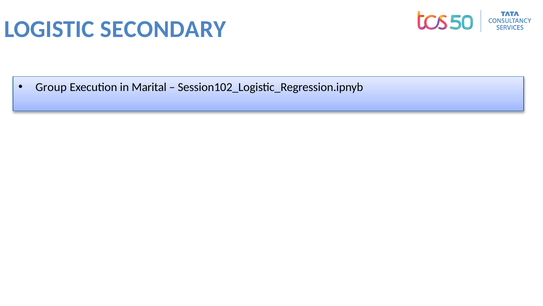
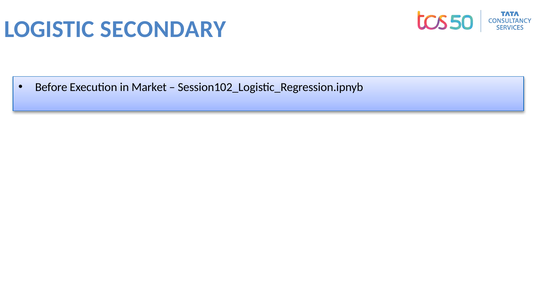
Group: Group -> Before (51, 87)
Marital: Marital -> Market (149, 87)
